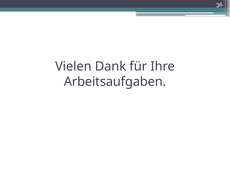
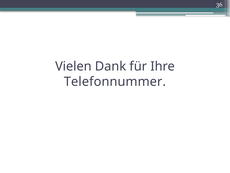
Arbeitsaufgaben: Arbeitsaufgaben -> Telefonnummer (115, 81)
